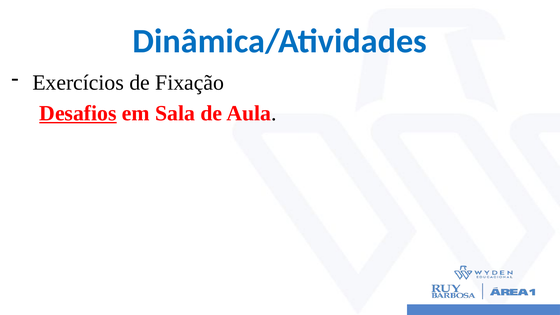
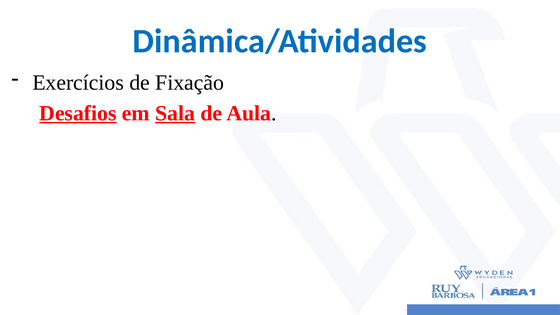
Sala underline: none -> present (175, 113)
